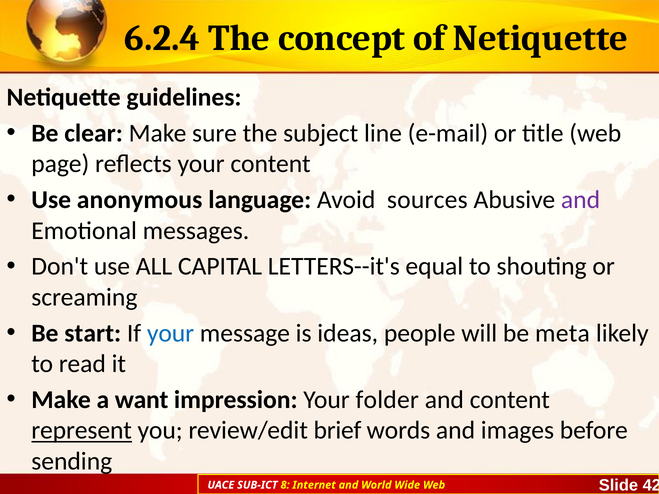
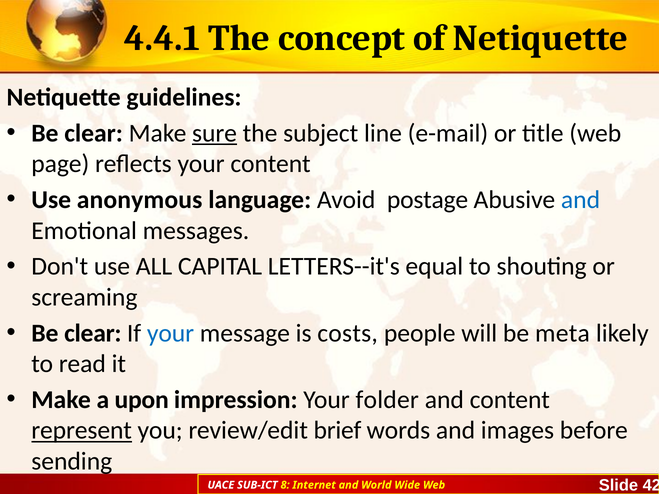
6.2.4: 6.2.4 -> 4.4.1 (162, 38)
sure underline: none -> present (215, 133)
sources: sources -> postage (428, 200)
and colour: purple -> blue (581, 200)
start: start -> clear (93, 333)
ideas: ideas -> costs (348, 333)
want: want -> upon (142, 400)
